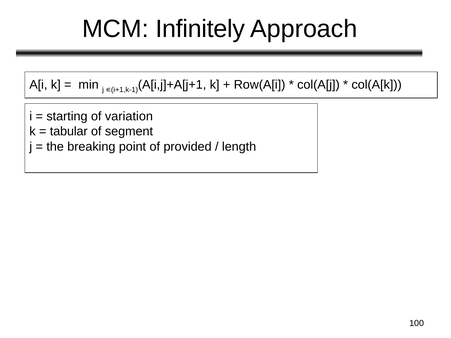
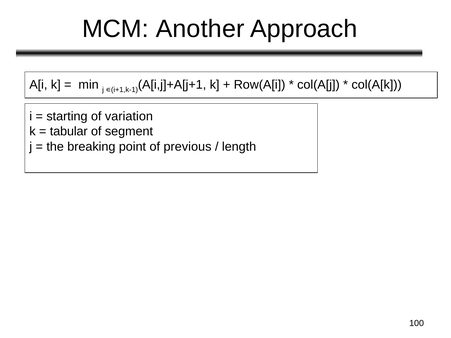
Infinitely: Infinitely -> Another (200, 29)
provided: provided -> previous (187, 147)
